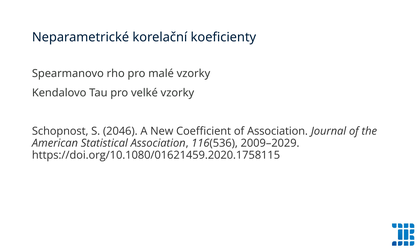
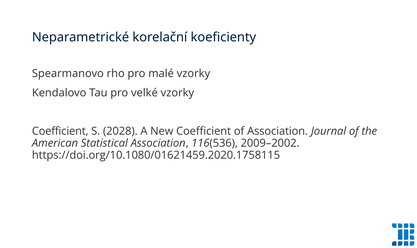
Schopnost: Schopnost -> Coefficient (60, 131)
2046: 2046 -> 2028 (120, 131)
2009–2029: 2009–2029 -> 2009–2002 (270, 143)
